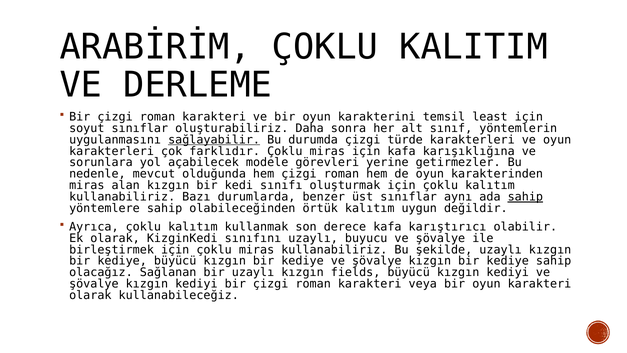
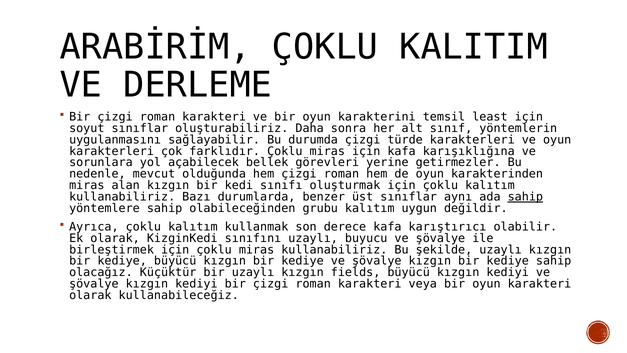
sağlayabilir underline: present -> none (214, 140)
modele: modele -> bellek (267, 162)
örtük: örtük -> grubu (320, 208)
Sağlanan: Sağlanan -> Küçüktür (168, 272)
